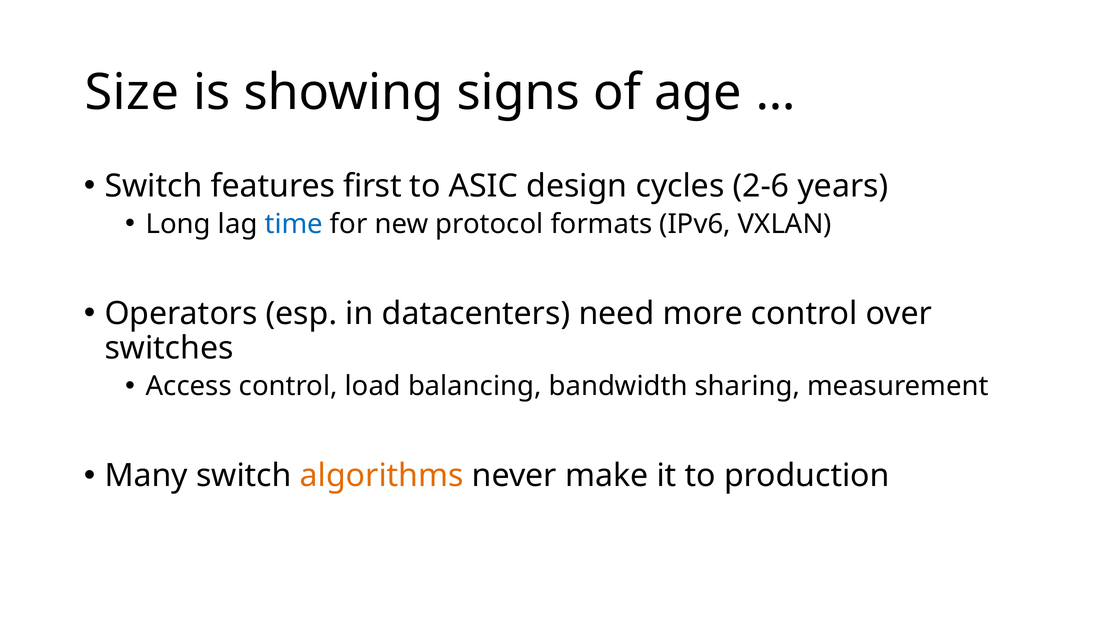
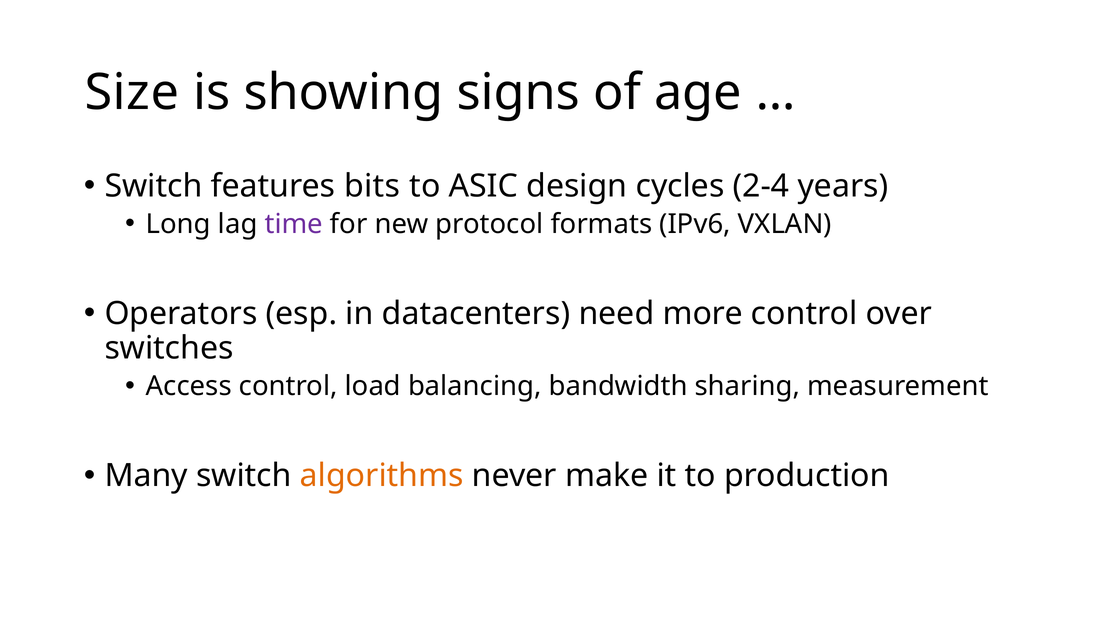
first: first -> bits (372, 186)
2-6: 2-6 -> 2-4 (761, 186)
time colour: blue -> purple (294, 224)
